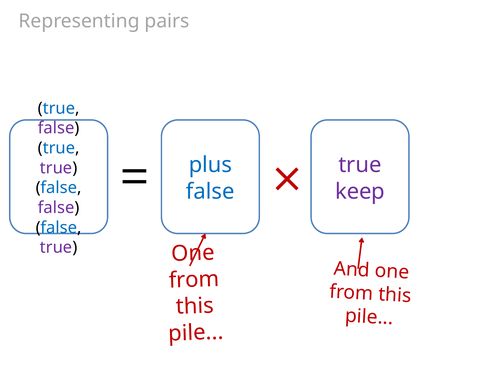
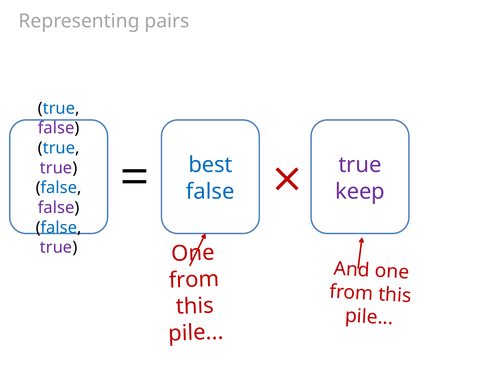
plus: plus -> best (210, 165)
